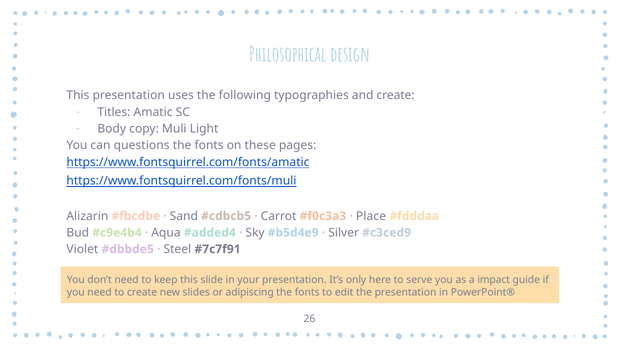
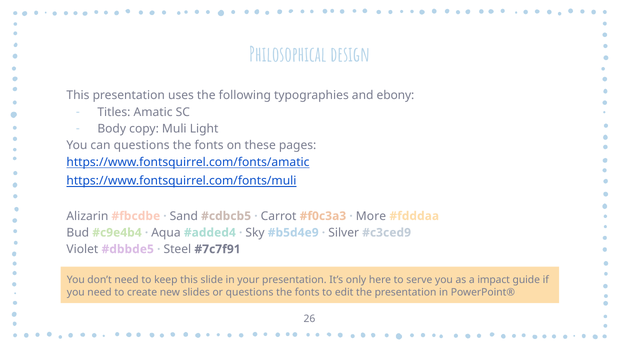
and create: create -> ebony (395, 96)
Place: Place -> More (371, 216)
or adipiscing: adipiscing -> questions (250, 292)
